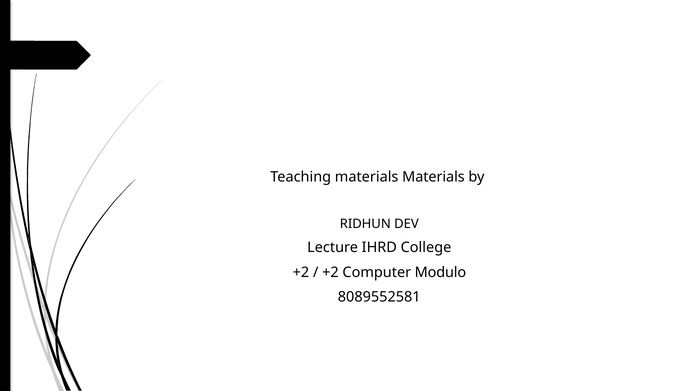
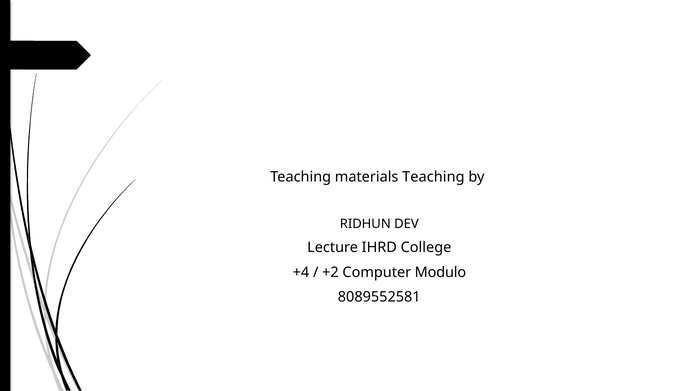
materials Materials: Materials -> Teaching (433, 177)
+2: +2 -> +4 (301, 272)
